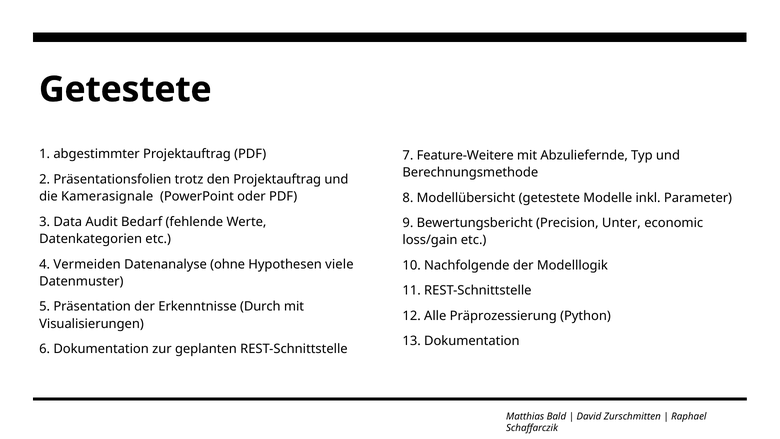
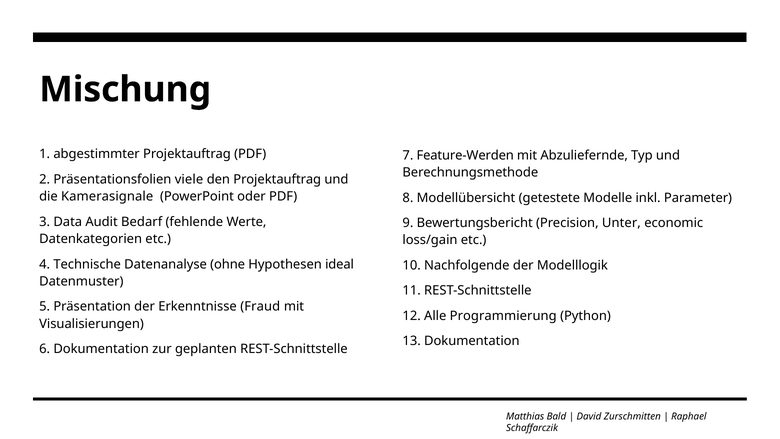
Getestete: Getestete -> Mischung (125, 89)
Feature-Weitere: Feature-Weitere -> Feature-Werden (465, 155)
trotz: trotz -> viele (189, 179)
Vermeiden: Vermeiden -> Technische (87, 264)
viele: viele -> ideal (340, 264)
Durch: Durch -> Fraud (260, 306)
Präprozessierung: Präprozessierung -> Programmierung (503, 316)
